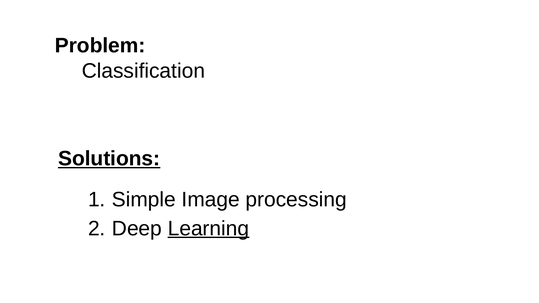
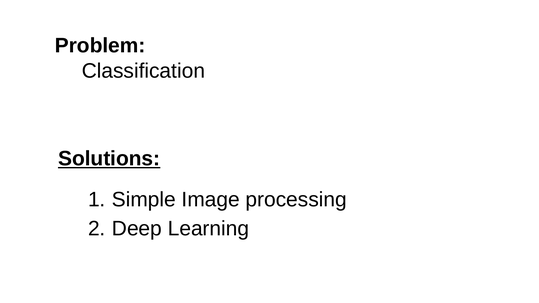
Learning underline: present -> none (208, 229)
